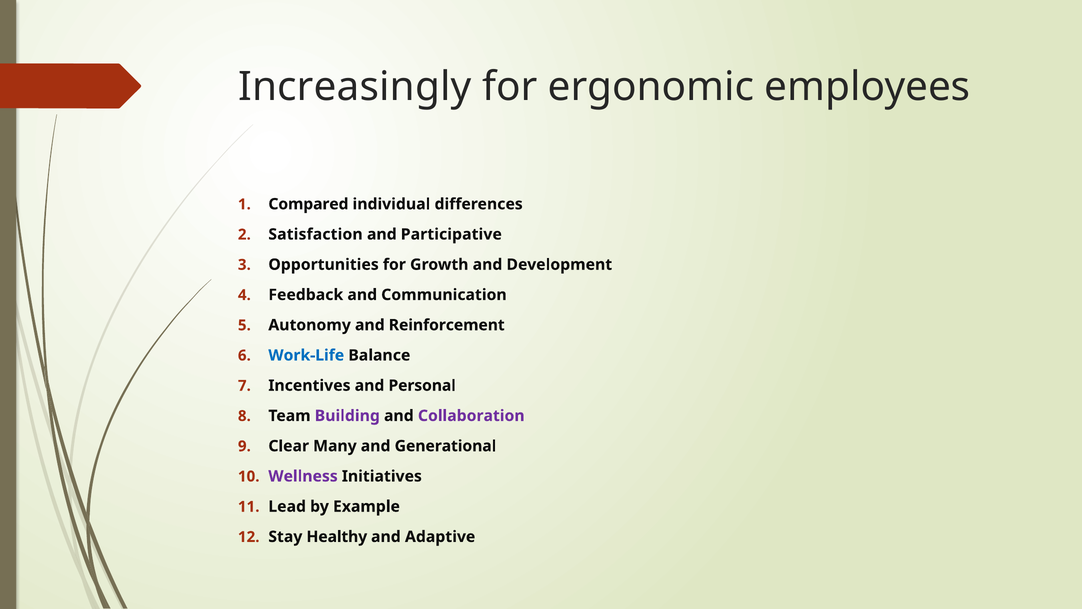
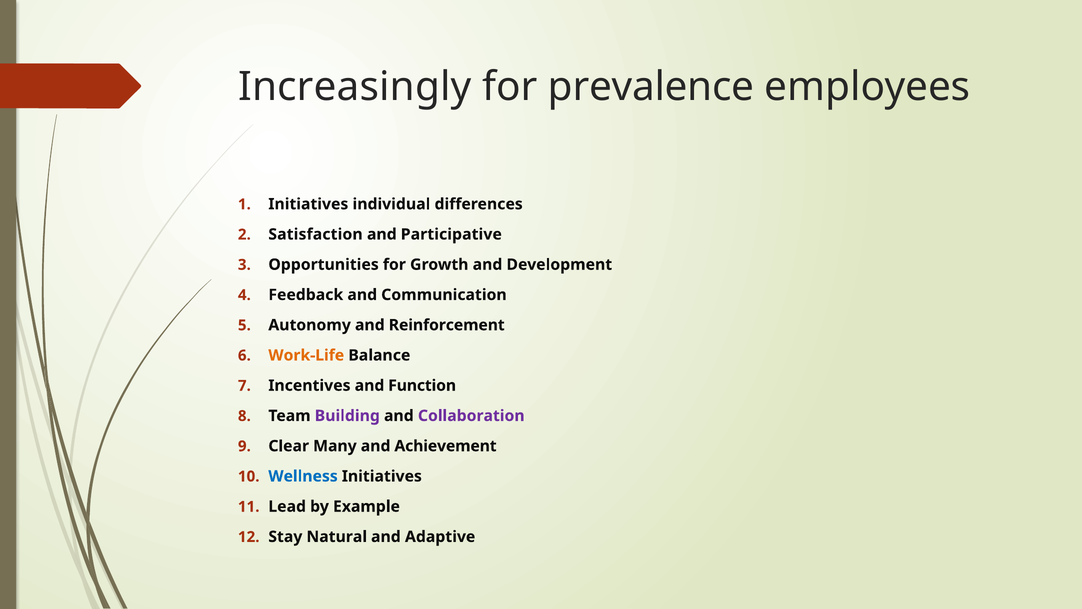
ergonomic: ergonomic -> prevalence (651, 87)
Compared: Compared -> Initiatives (308, 204)
Work-Life colour: blue -> orange (306, 355)
Personal: Personal -> Function (422, 385)
Generational: Generational -> Achievement (446, 446)
Wellness colour: purple -> blue (303, 476)
Healthy: Healthy -> Natural (337, 536)
